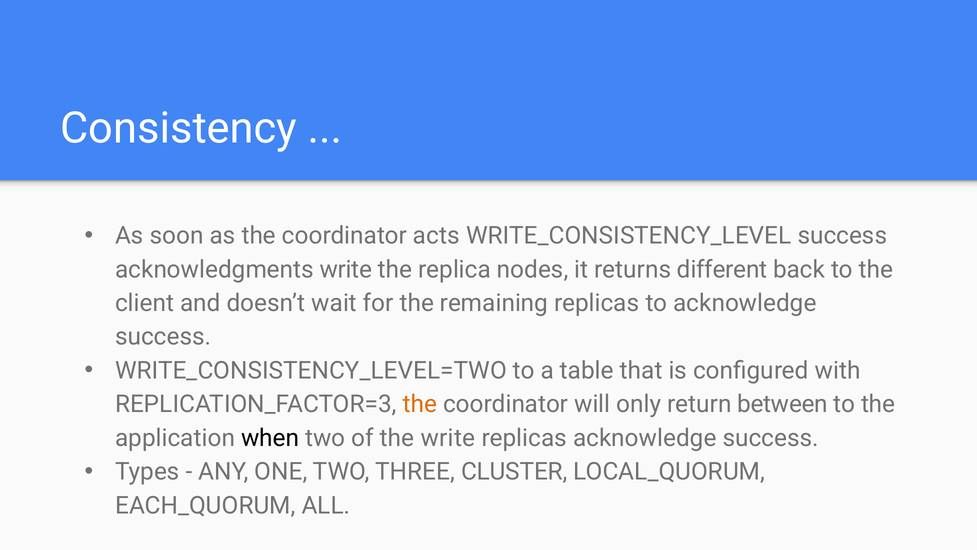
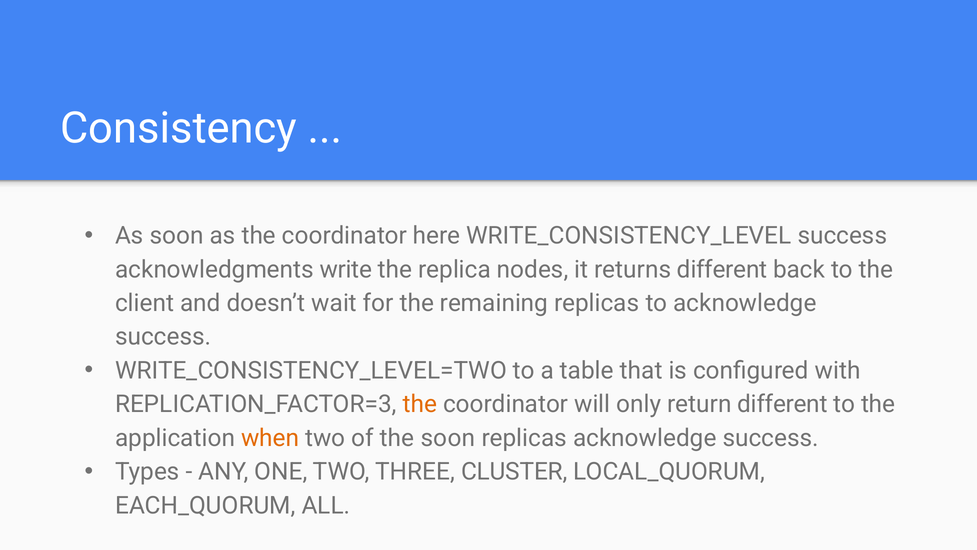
acts: acts -> here (437, 236)
return between: between -> different (783, 404)
when colour: black -> orange (270, 438)
the write: write -> soon (448, 438)
